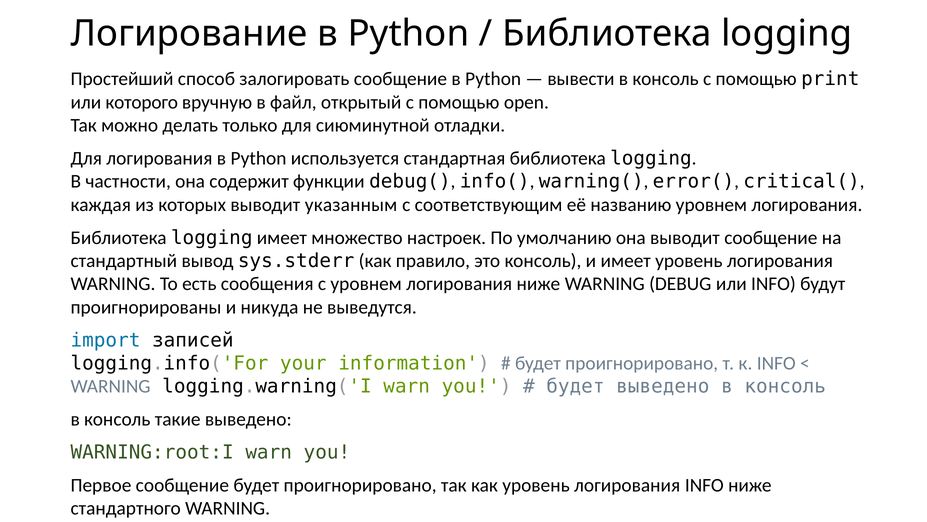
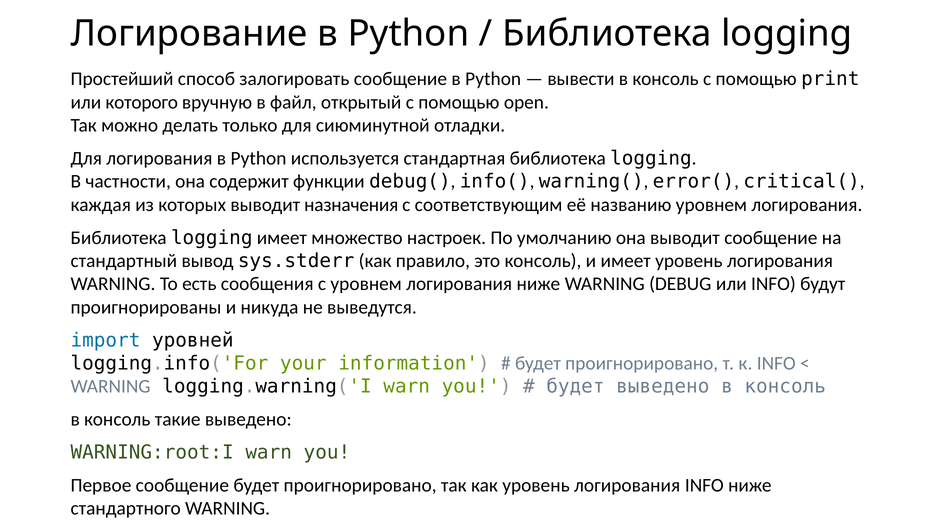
указанным: указанным -> назначения (351, 205)
записей: записей -> уровней (193, 340)
